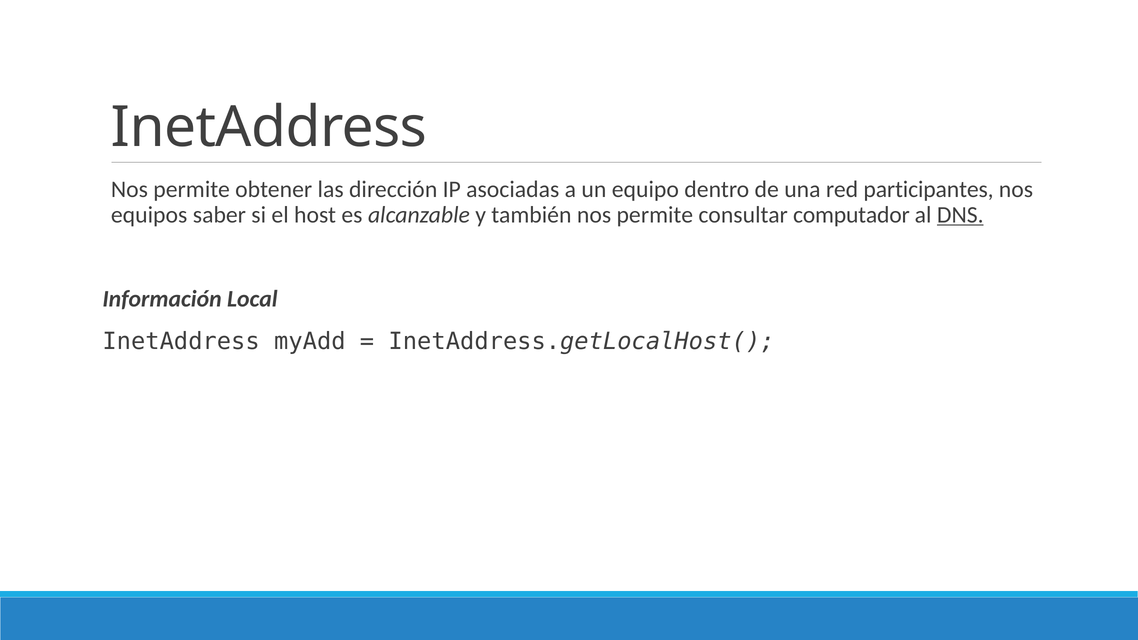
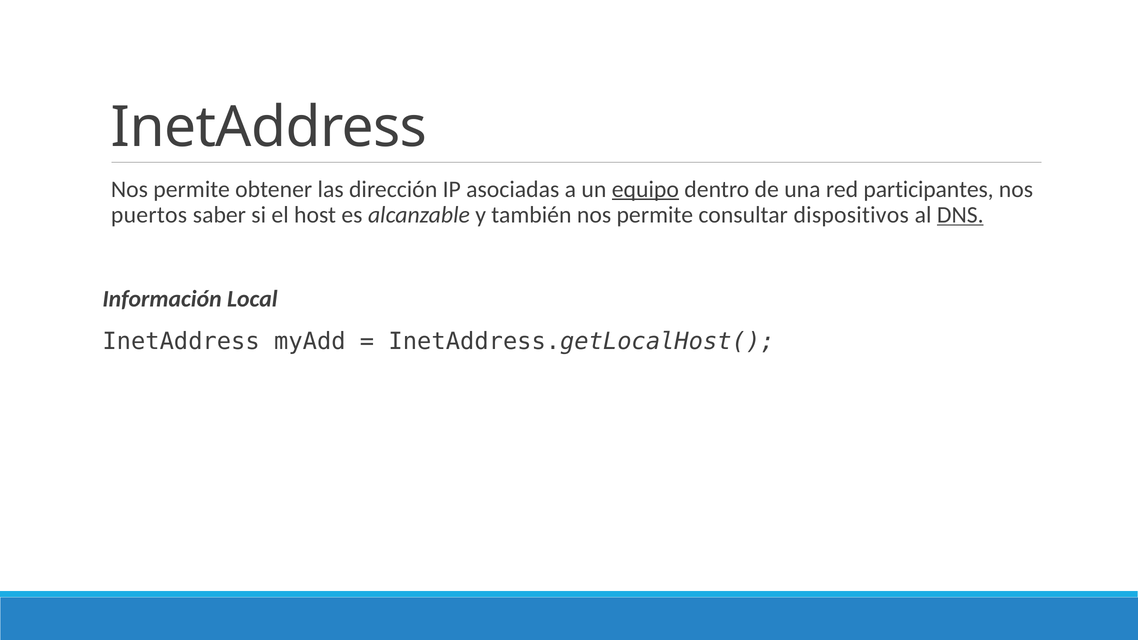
equipo underline: none -> present (645, 189)
equipos: equipos -> puertos (149, 215)
computador: computador -> dispositivos (851, 215)
